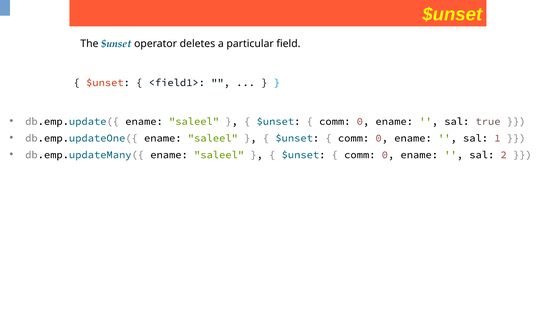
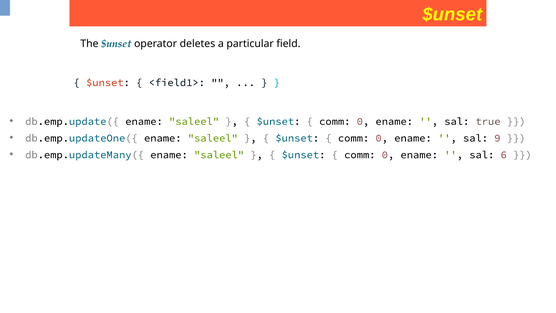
1: 1 -> 9 (497, 138)
2: 2 -> 6 (504, 155)
